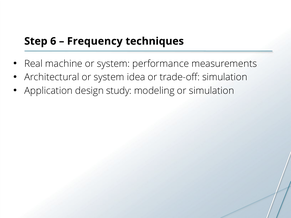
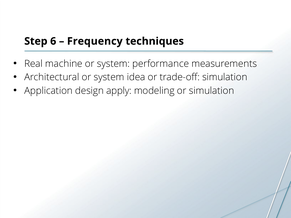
study: study -> apply (119, 91)
